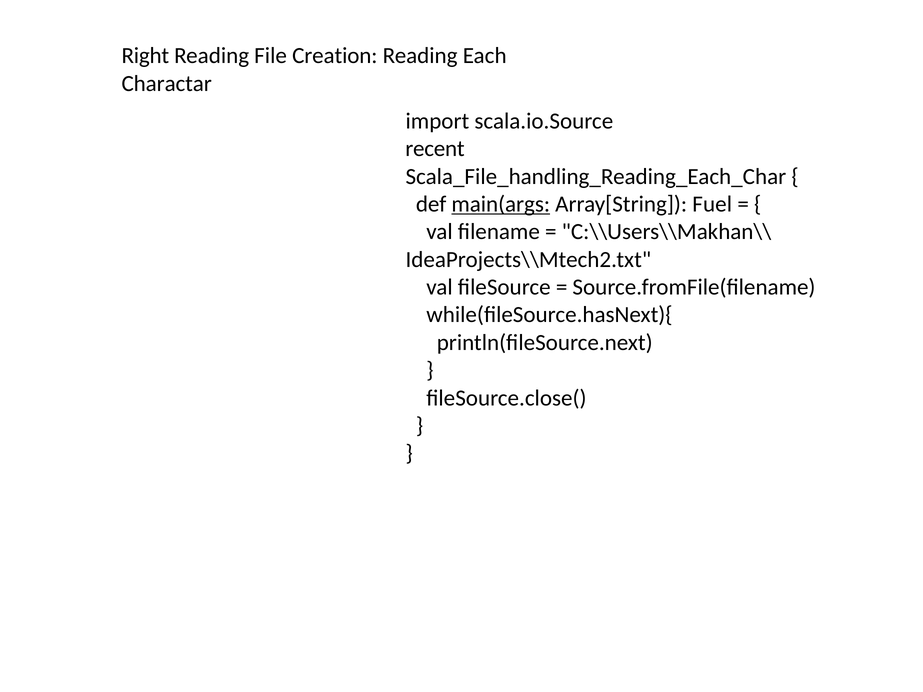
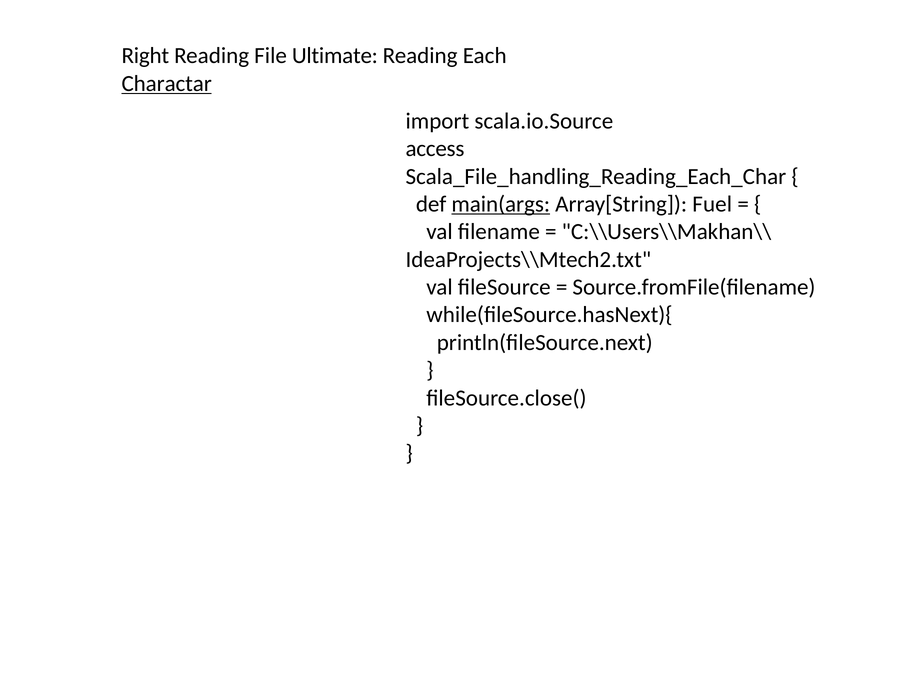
Creation: Creation -> Ultimate (335, 56)
Charactar underline: none -> present (167, 84)
recent: recent -> access (435, 149)
